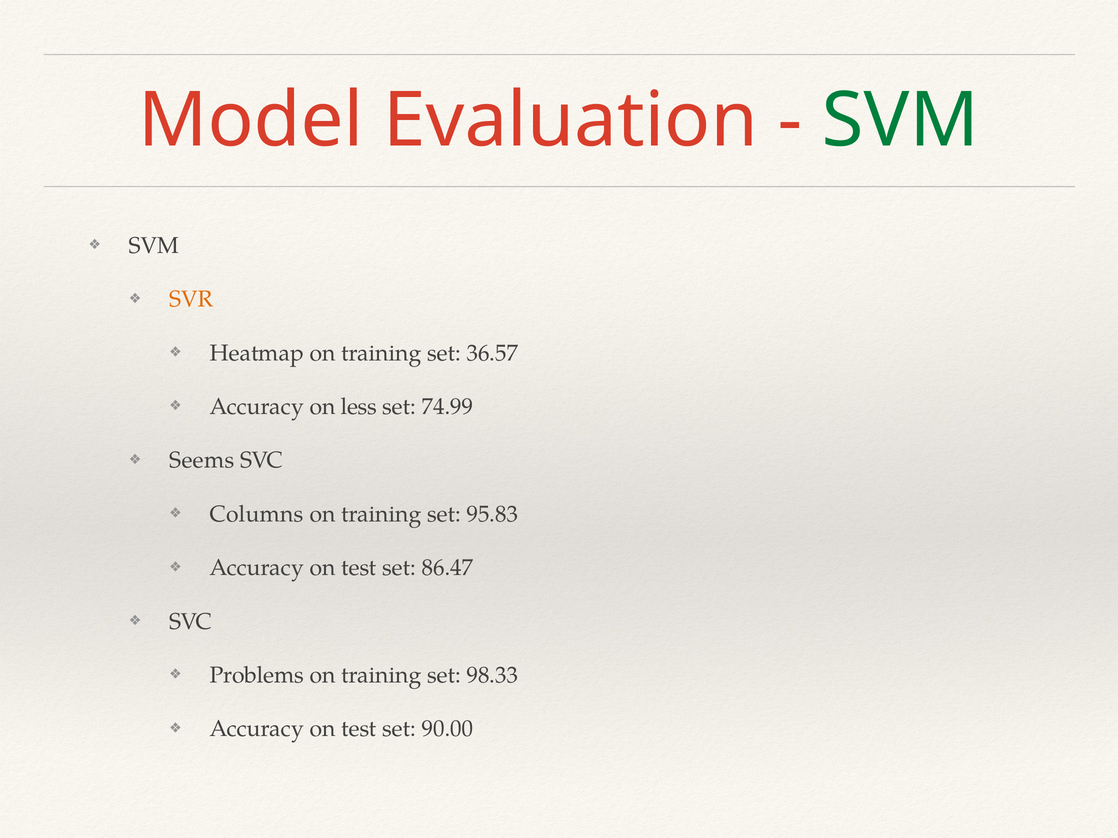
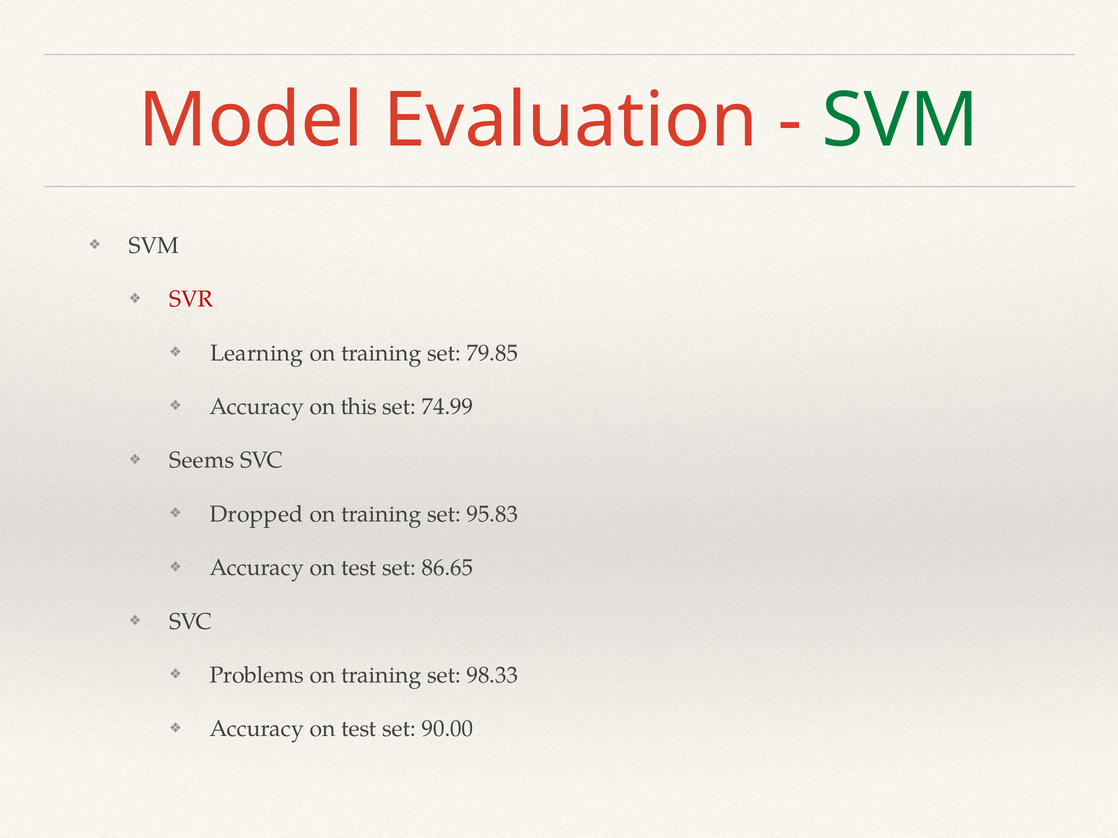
SVR colour: orange -> red (191, 299)
Heatmap: Heatmap -> Learning (257, 353)
36.57: 36.57 -> 79.85 (492, 353)
less: less -> this (359, 407)
Columns: Columns -> Dropped (257, 514)
86.47: 86.47 -> 86.65 (447, 568)
